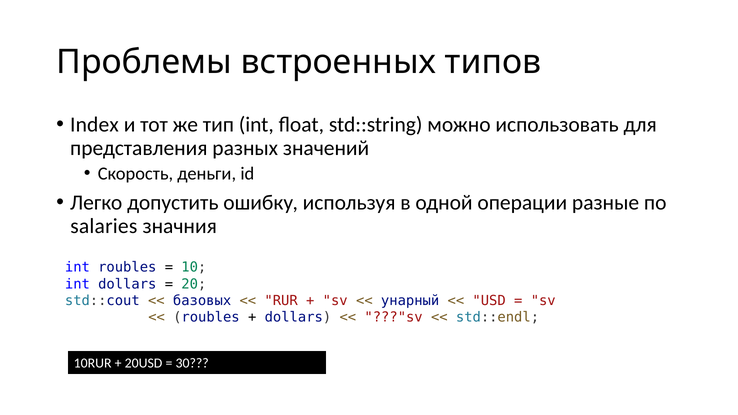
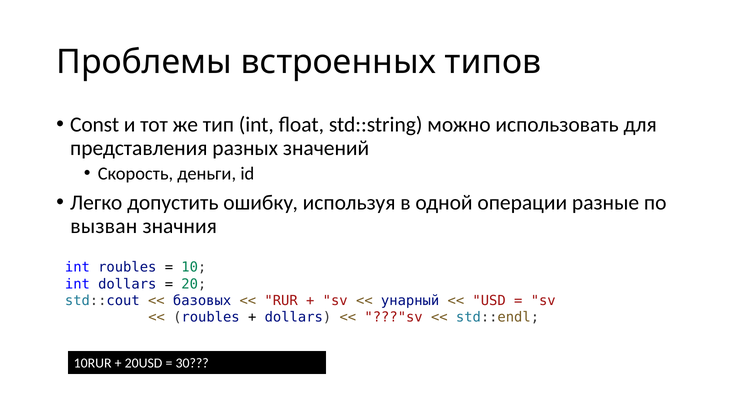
Index: Index -> Const (95, 125)
salaries: salaries -> вызван (104, 226)
